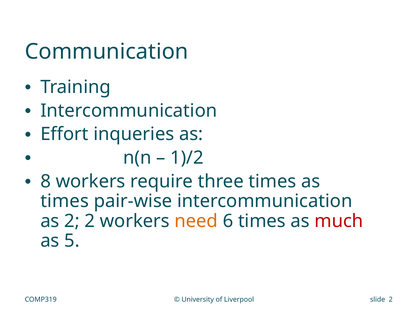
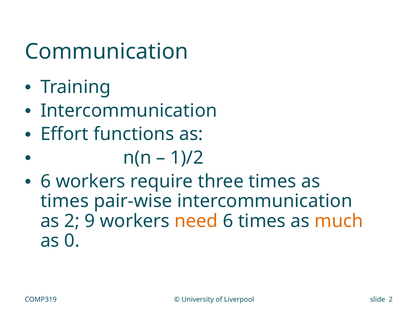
inqueries: inqueries -> functions (134, 134)
8: 8 -> 6 (46, 182)
2 2: 2 -> 9 (90, 221)
much colour: red -> orange (339, 221)
5: 5 -> 0 (72, 241)
